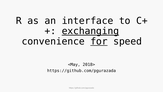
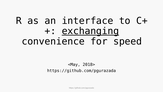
for underline: present -> none (99, 41)
